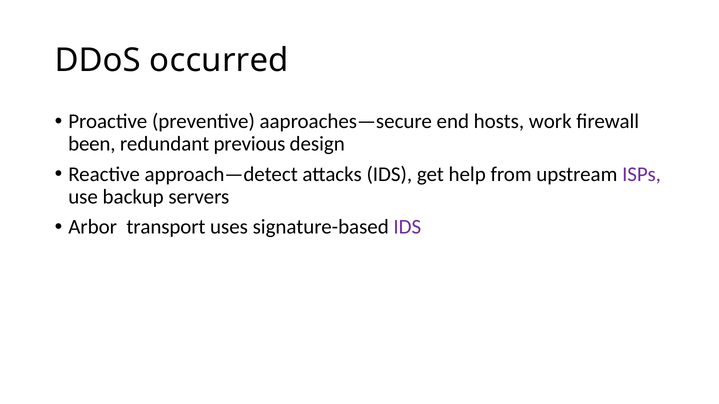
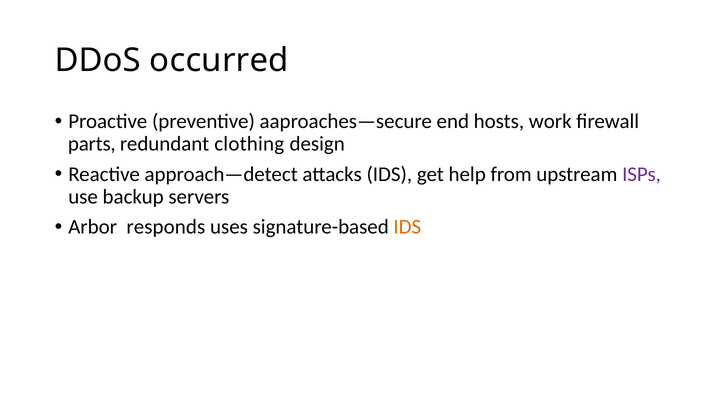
been: been -> parts (92, 144)
previous: previous -> clothing (249, 144)
transport: transport -> responds (166, 227)
IDS colour: purple -> orange (407, 227)
